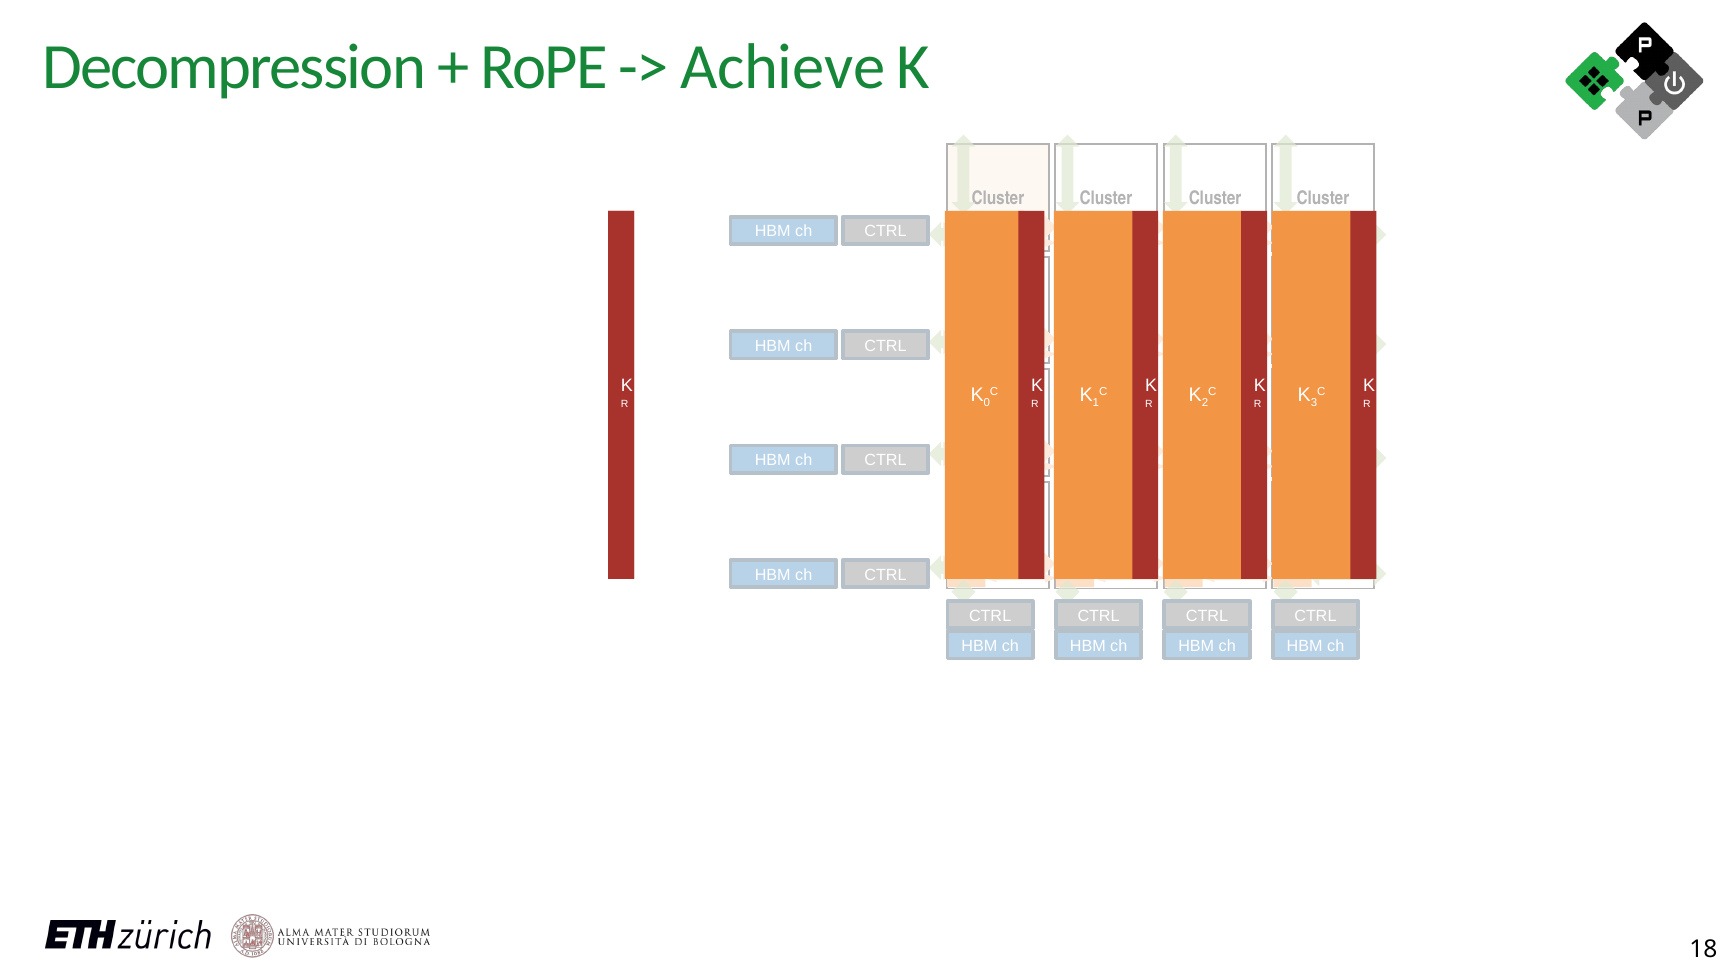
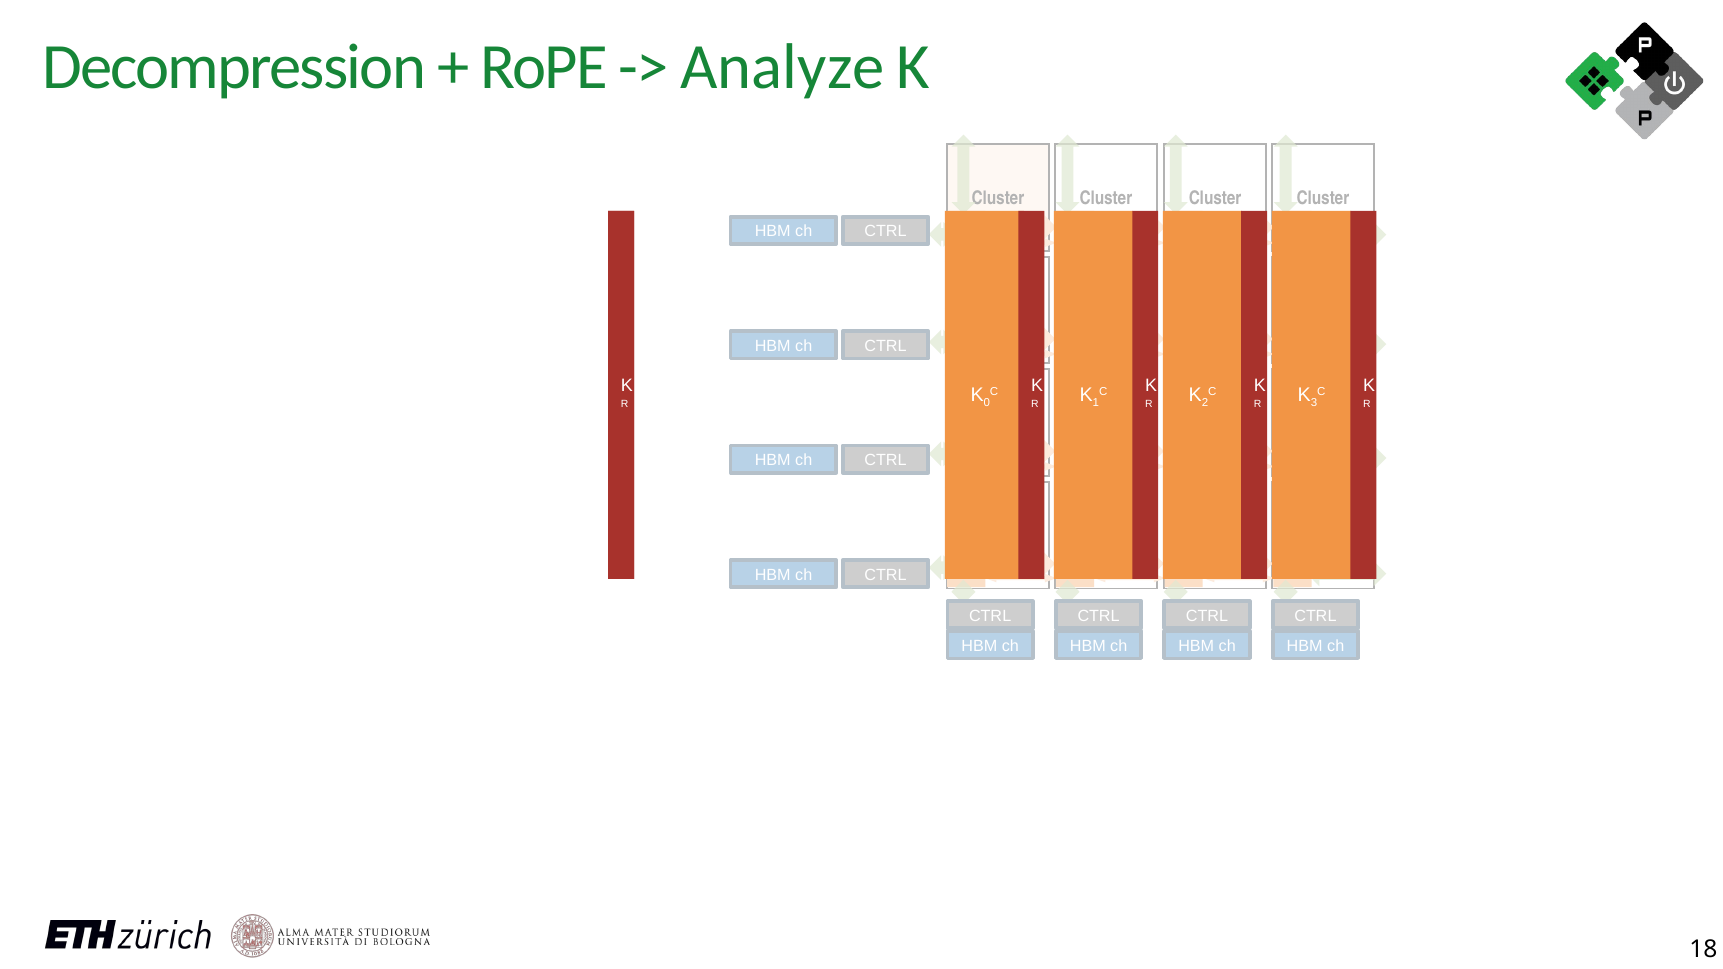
Achieve: Achieve -> Analyze (783, 68)
